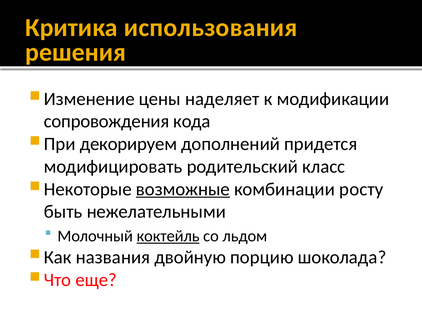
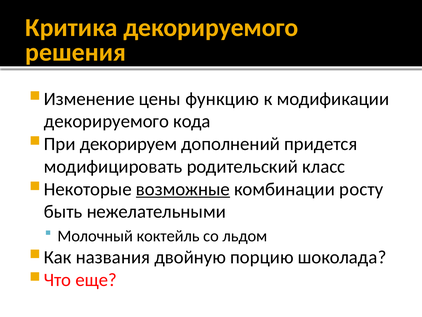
Критика использования: использования -> декорируемого (211, 28)
наделяет: наделяет -> функцию (222, 99)
сопровождения: сопровождения -> декорируемого (106, 121)
коктейль underline: present -> none (168, 236)
